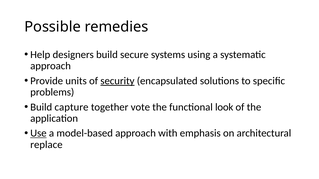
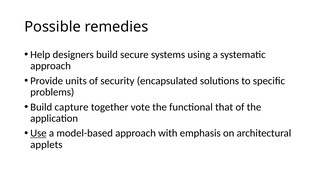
security underline: present -> none (117, 81)
look: look -> that (224, 107)
replace: replace -> applets (46, 145)
